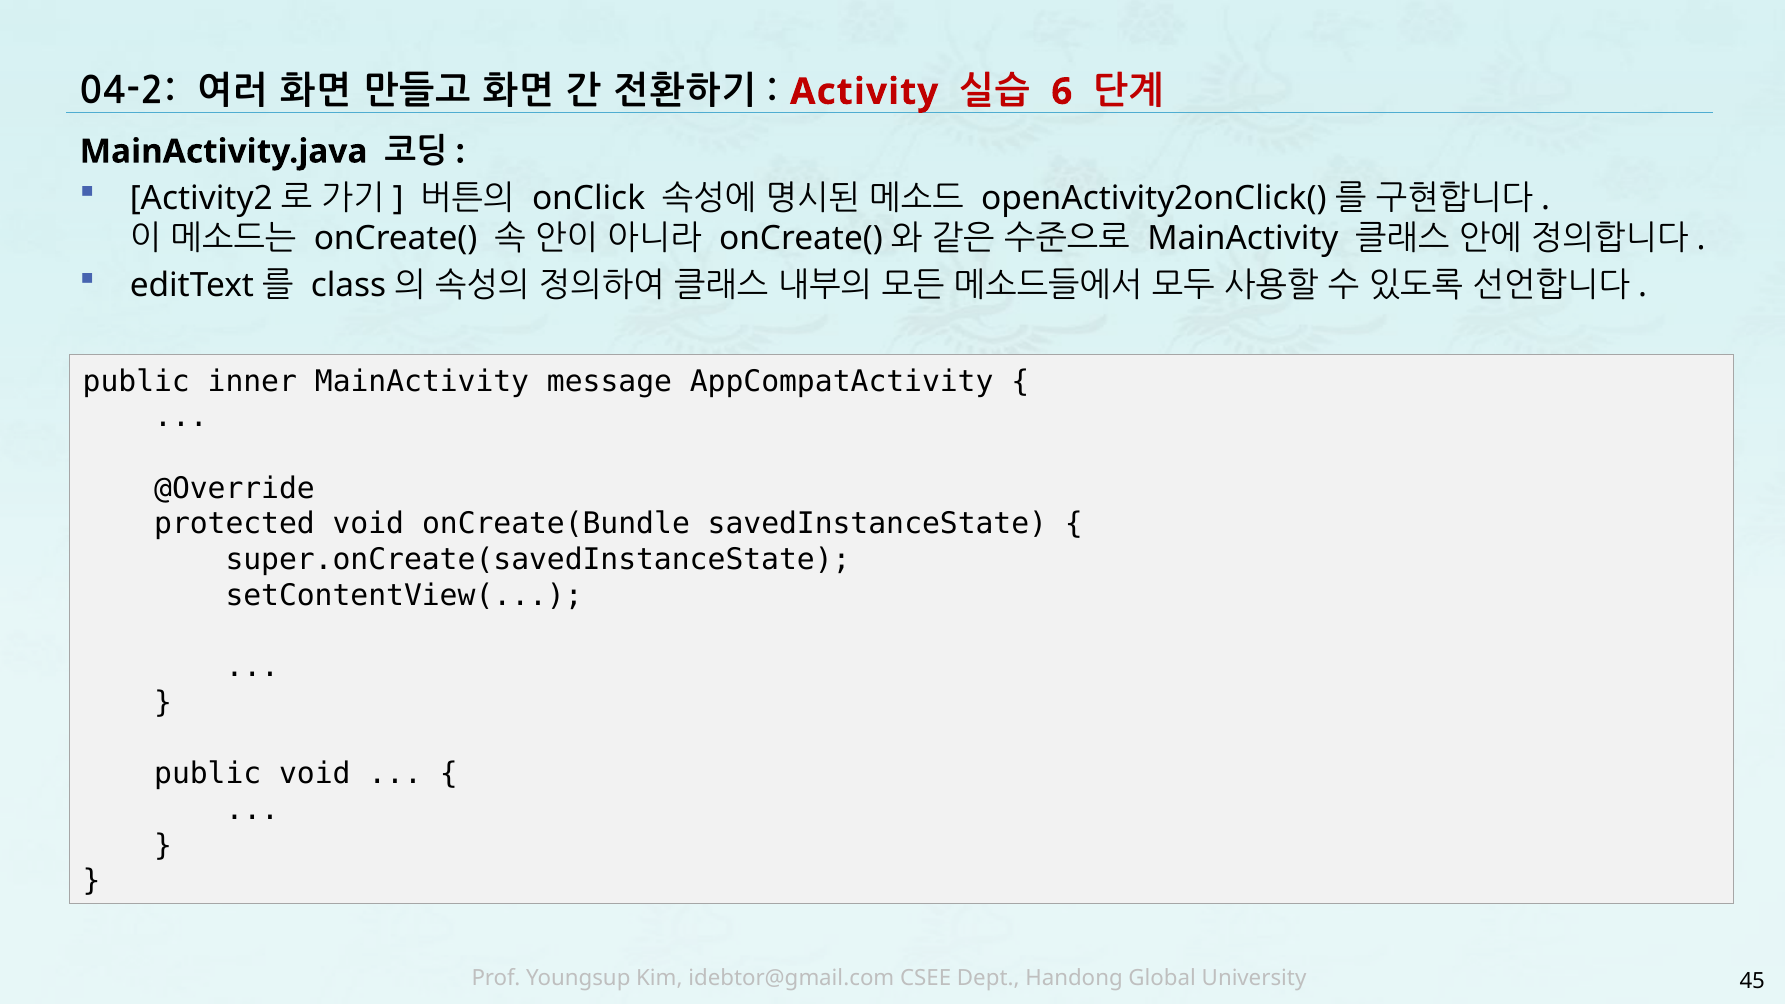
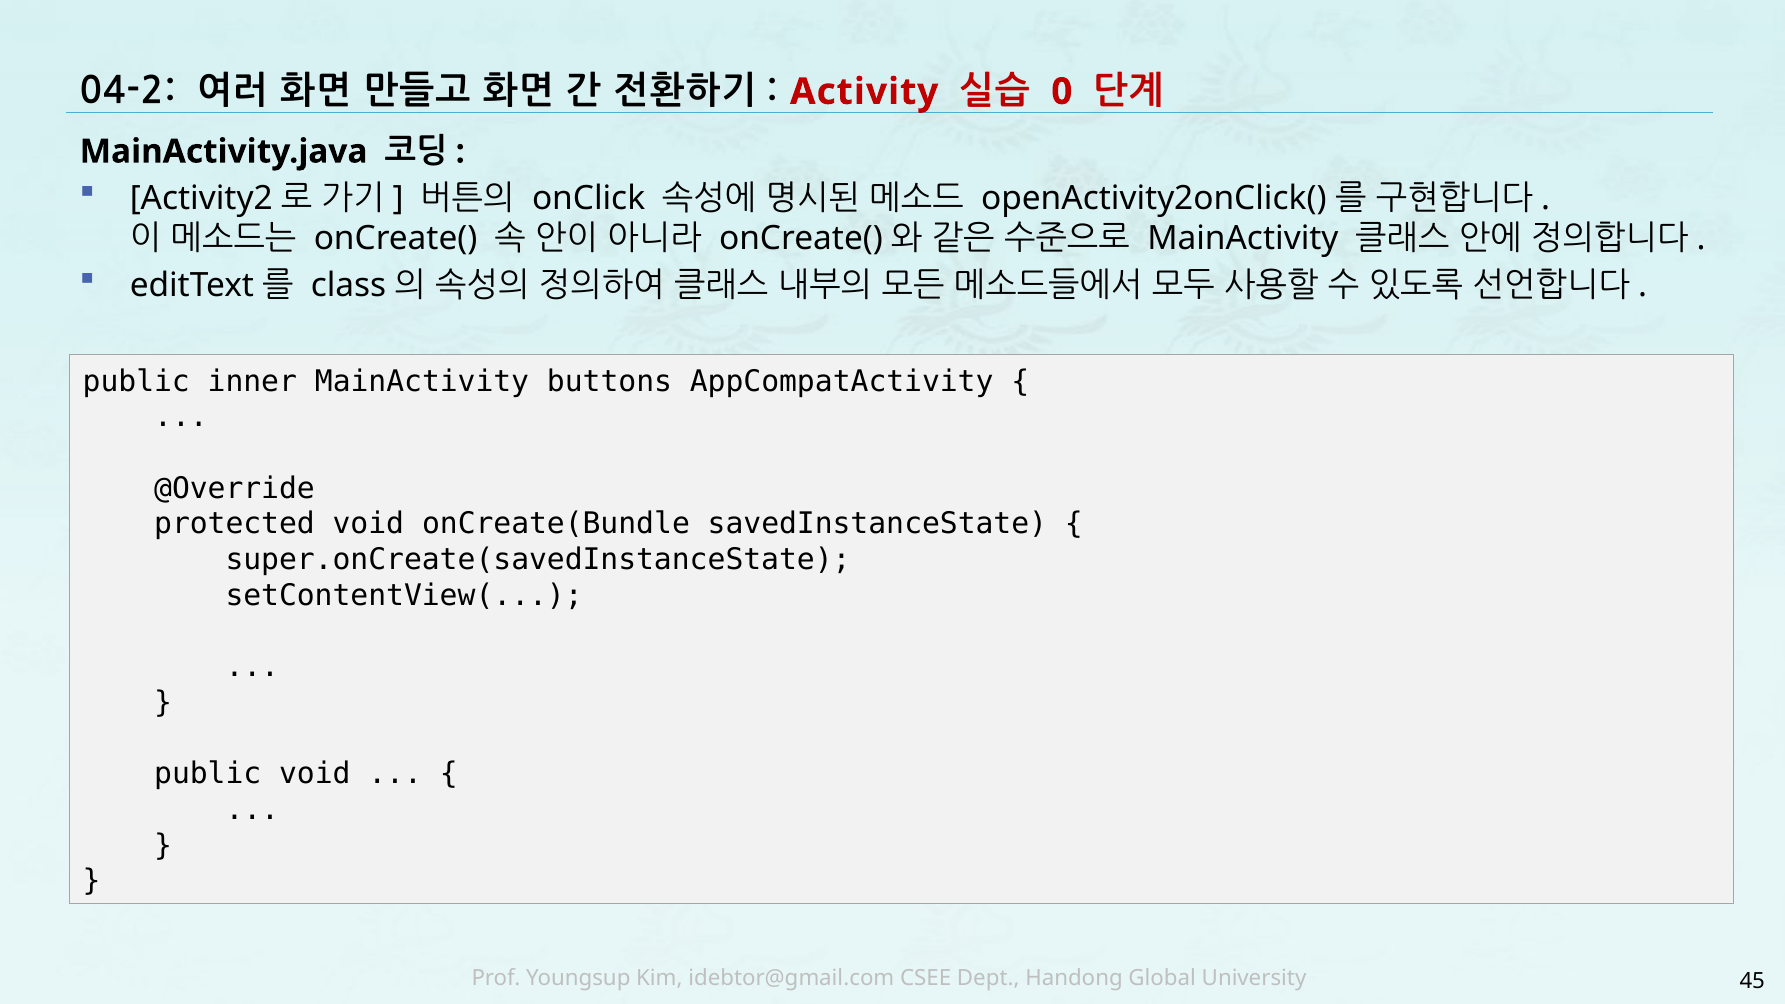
6: 6 -> 0 (1062, 92)
message: message -> buttons (610, 381)
